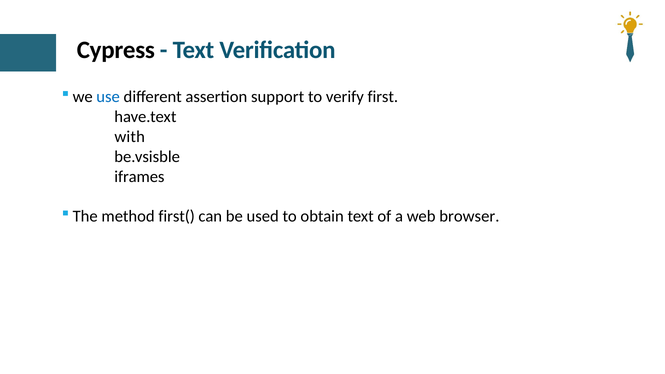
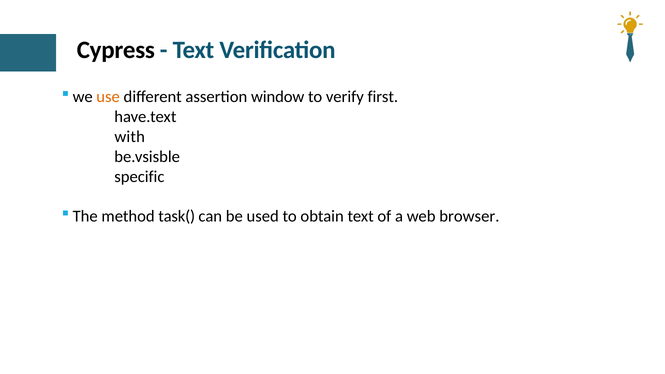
use colour: blue -> orange (108, 97)
support: support -> window (278, 97)
iframes: iframes -> specific (139, 177)
first(: first( -> task( (177, 216)
